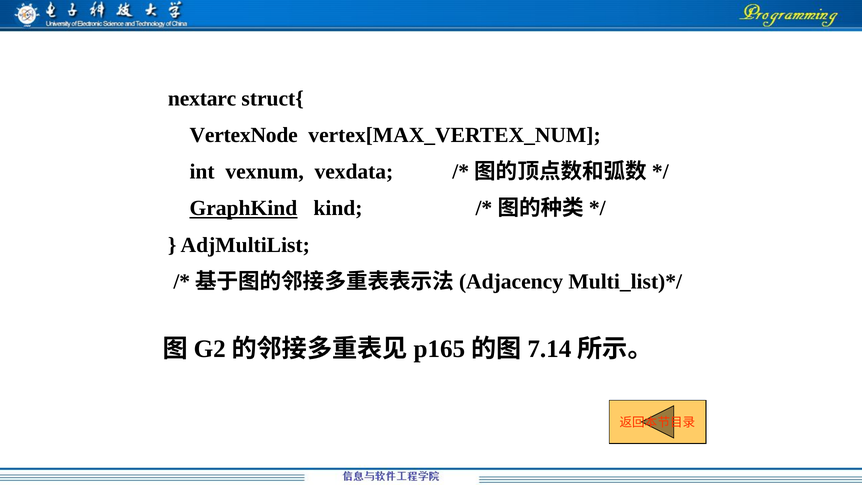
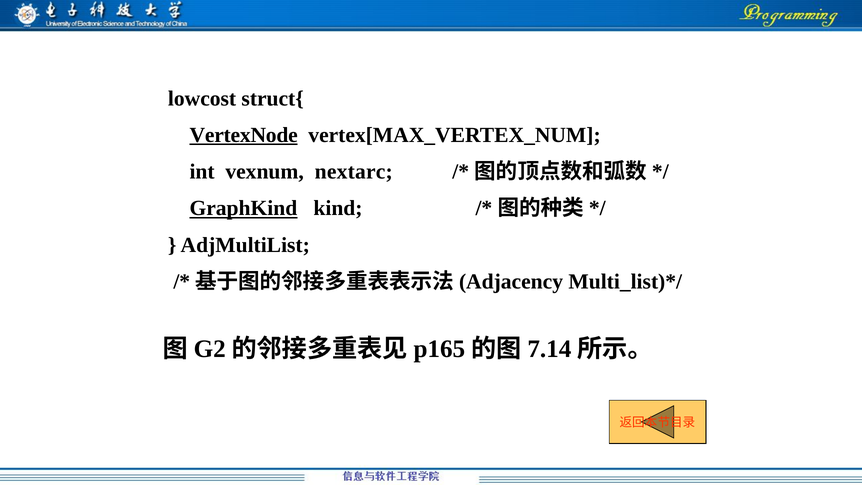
nextarc: nextarc -> lowcost (202, 98)
VertexNode underline: none -> present (244, 135)
vexdata: vexdata -> nextarc (354, 172)
